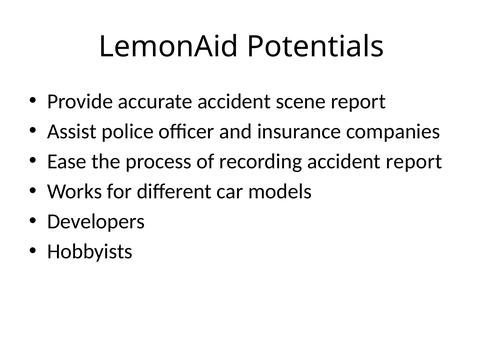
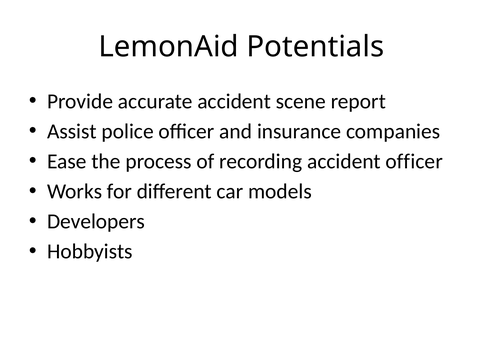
accident report: report -> officer (414, 161)
